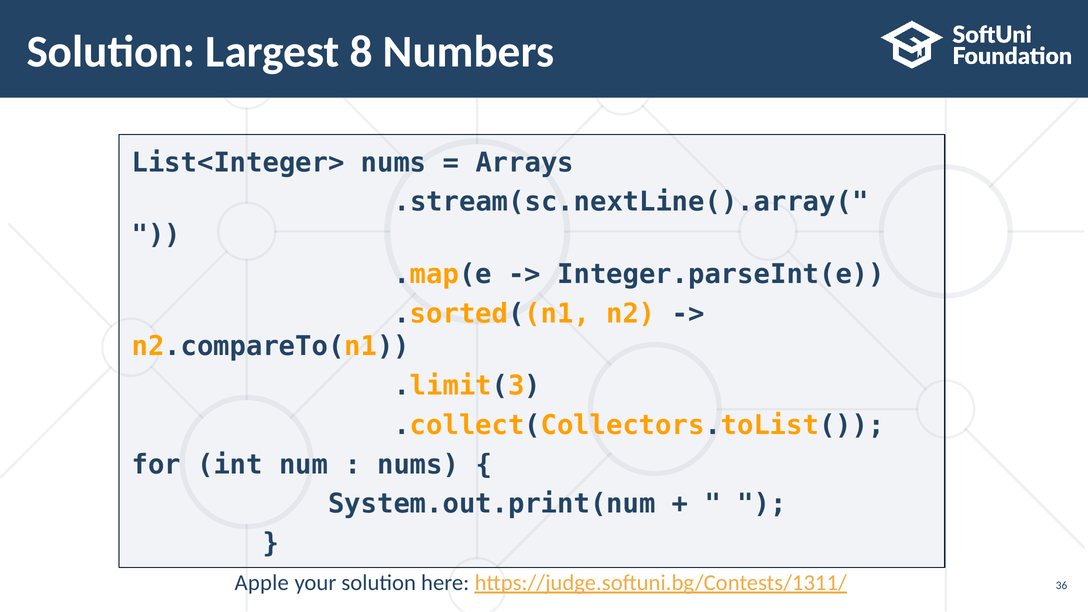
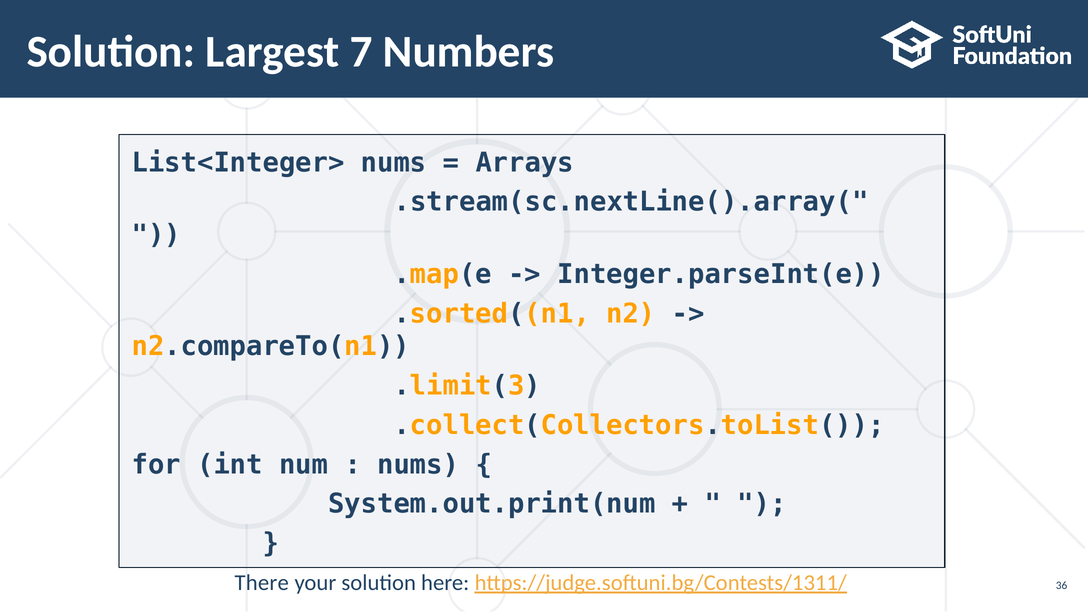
8: 8 -> 7 (361, 52)
Apple: Apple -> There (262, 583)
